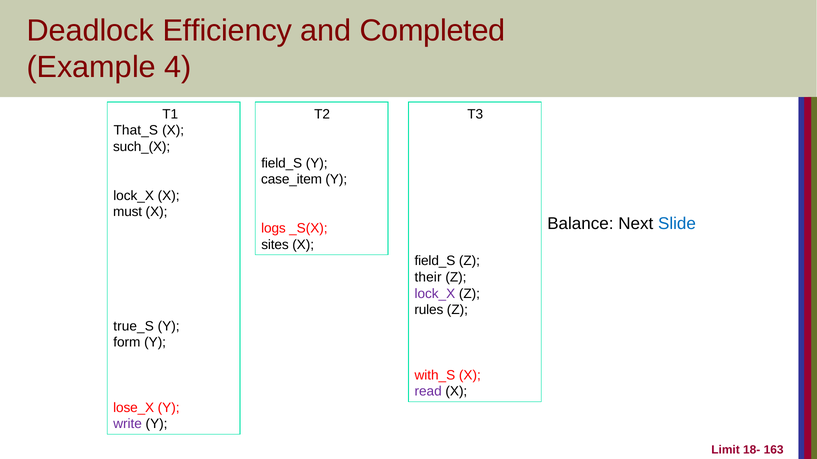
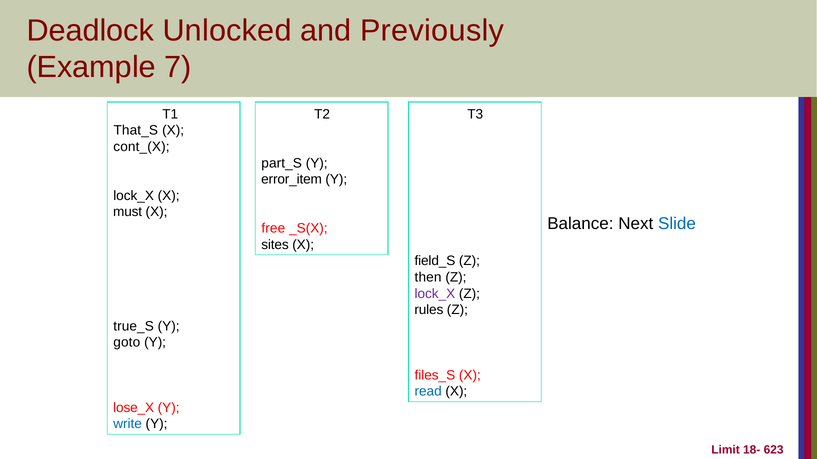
Efficiency: Efficiency -> Unlocked (227, 31)
Completed: Completed -> Previously (432, 31)
4: 4 -> 7 (178, 67)
such_(X: such_(X -> cont_(X (141, 147)
field_S: field_S -> part_S (282, 163)
case_item: case_item -> error_item (292, 180)
logs: logs -> free (273, 229)
their: their -> then (428, 278)
form: form -> goto (127, 343)
with_S: with_S -> files_S (435, 376)
read colour: purple -> blue (428, 392)
write colour: purple -> blue (128, 425)
163: 163 -> 623 (774, 450)
